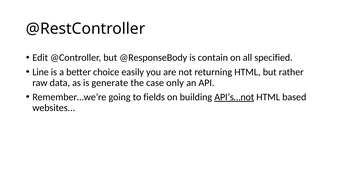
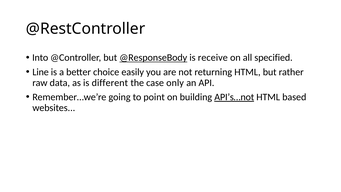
Edit: Edit -> Into (40, 58)
@ResponseBody underline: none -> present (153, 58)
contain: contain -> receive (213, 58)
generate: generate -> different (110, 83)
fields: fields -> point (154, 97)
